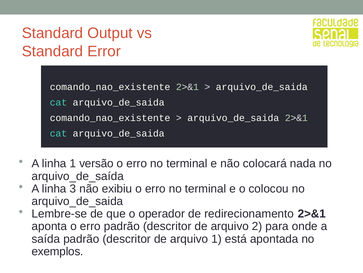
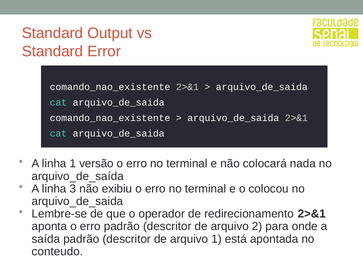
exemplos: exemplos -> conteudo (57, 251)
